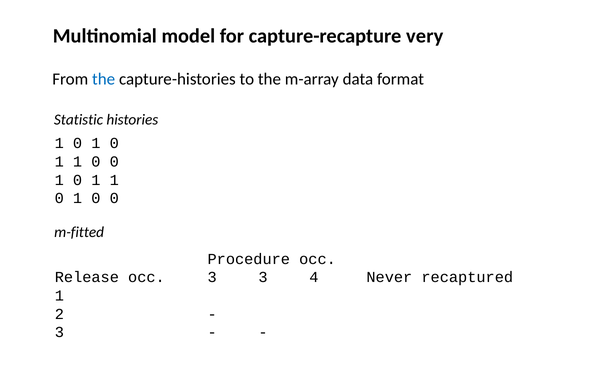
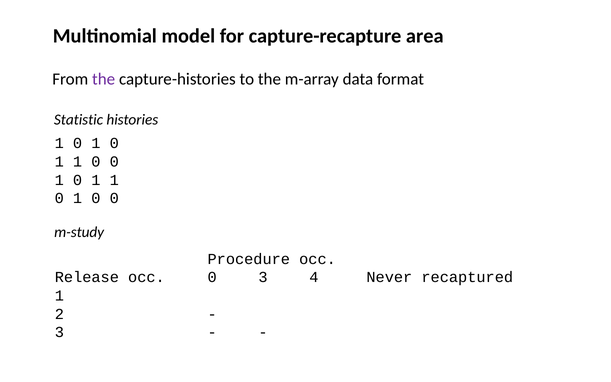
very: very -> area (425, 36)
the colour: blue -> purple (104, 79)
m-fitted: m-fitted -> m-study (79, 232)
occ 3: 3 -> 0 (212, 277)
